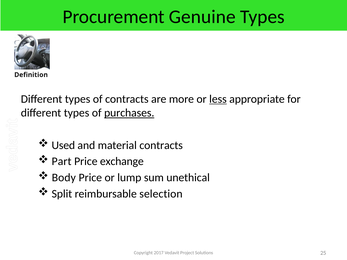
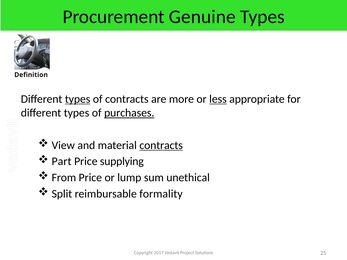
types underline: none -> present (78, 99)
Used: Used -> View (63, 145)
contracts underline: none -> present (161, 145)
exchange: exchange -> supplying (122, 162)
Body: Body -> From (64, 178)
selection: selection -> formality (161, 194)
